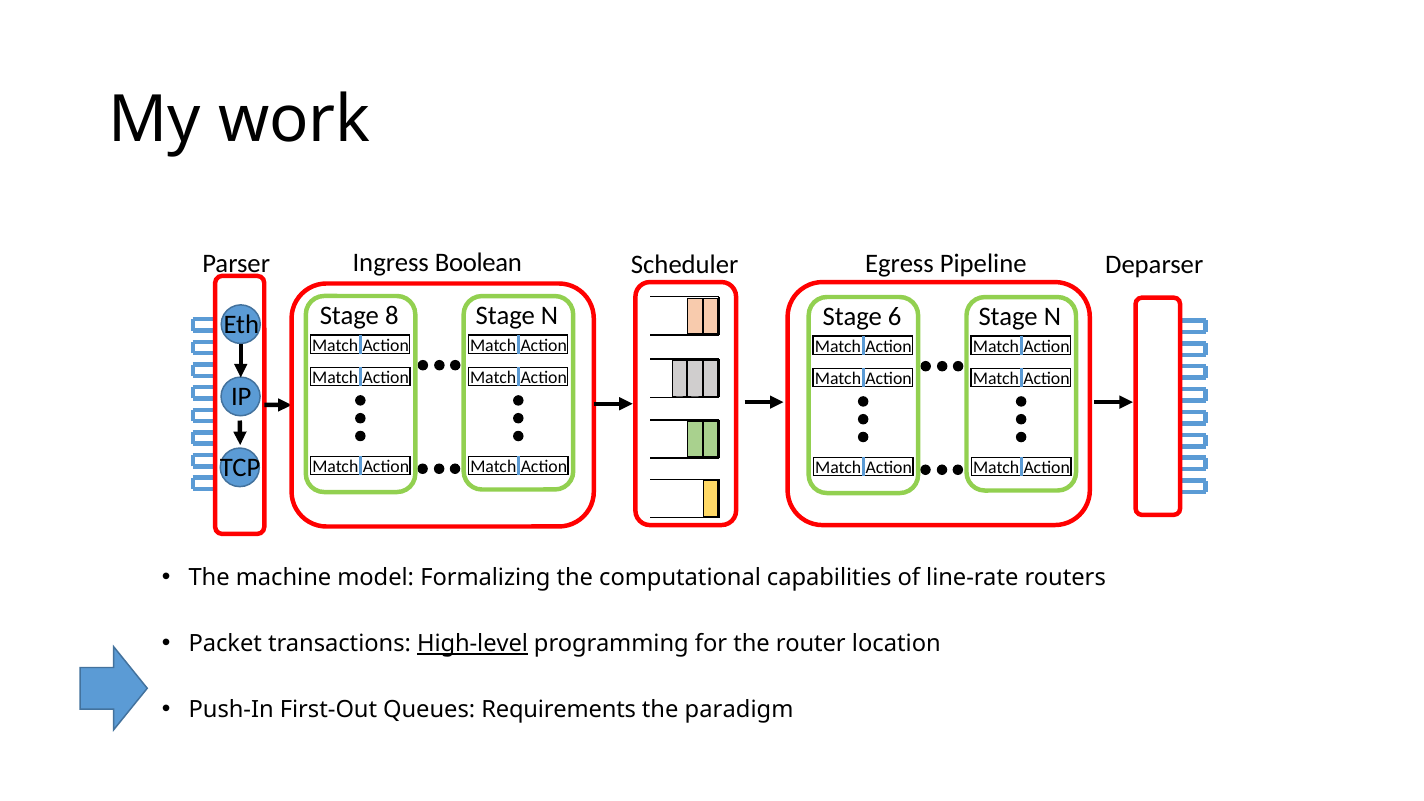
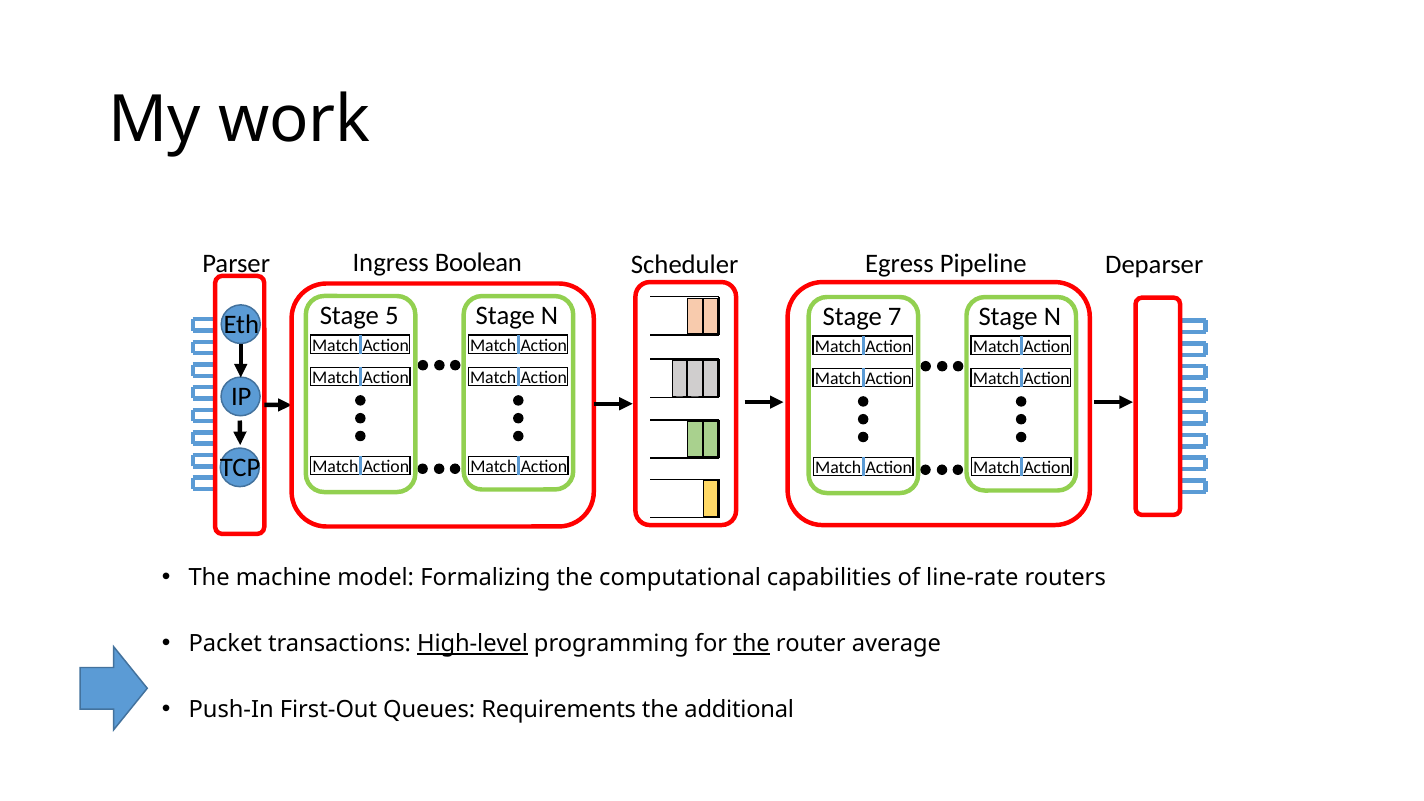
8: 8 -> 5 (392, 316)
6: 6 -> 7 (895, 317)
the underline: none -> present (752, 644)
location: location -> average (896, 644)
paradigm: paradigm -> additional (739, 710)
